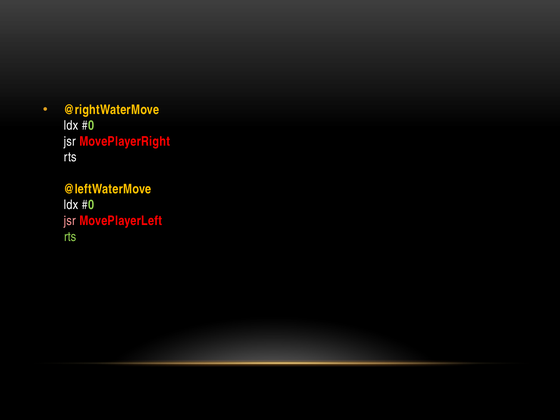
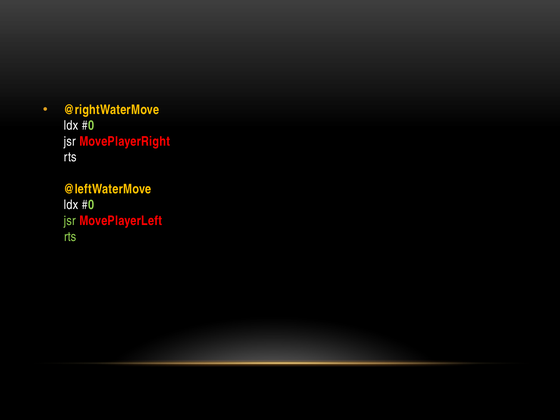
jsr colour: pink -> light green (70, 221)
